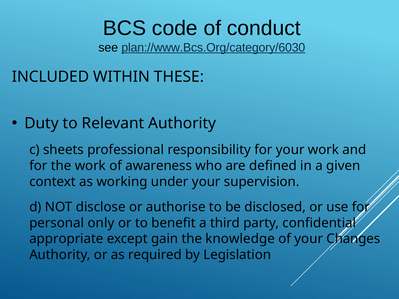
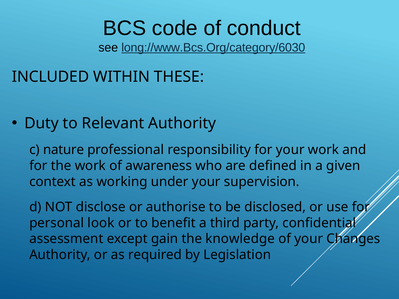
plan://www.Bcs.Org/category/6030: plan://www.Bcs.Org/category/6030 -> long://www.Bcs.Org/category/6030 (213, 48)
sheets: sheets -> nature (64, 150)
only: only -> look (101, 223)
appropriate: appropriate -> assessment (66, 239)
